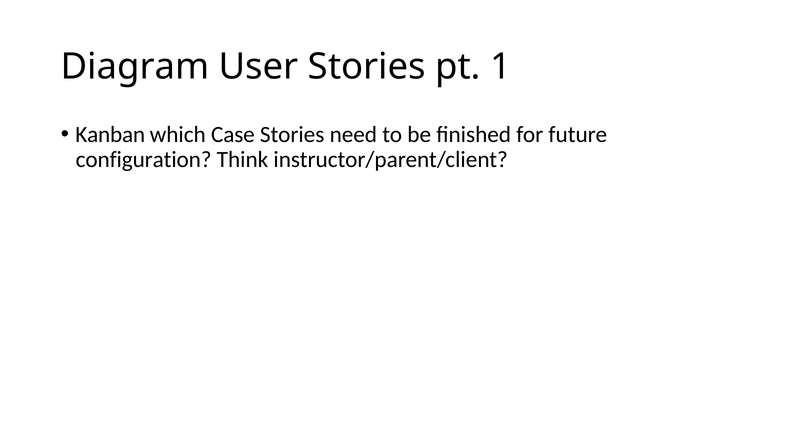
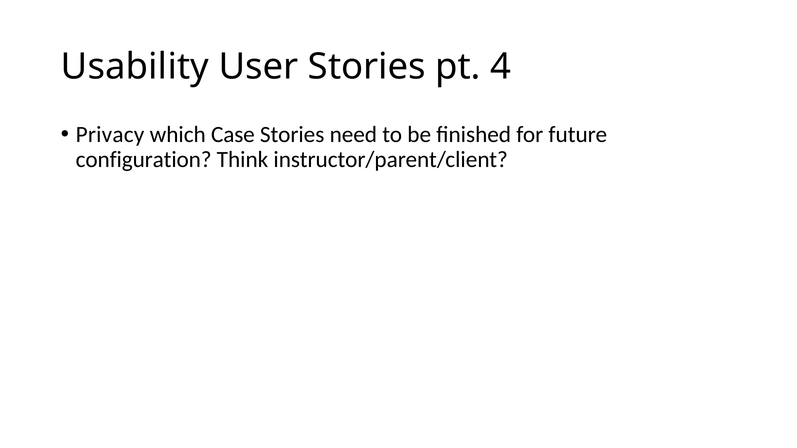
Diagram: Diagram -> Usability (135, 67)
1: 1 -> 4 (501, 67)
Kanban: Kanban -> Privacy (110, 135)
